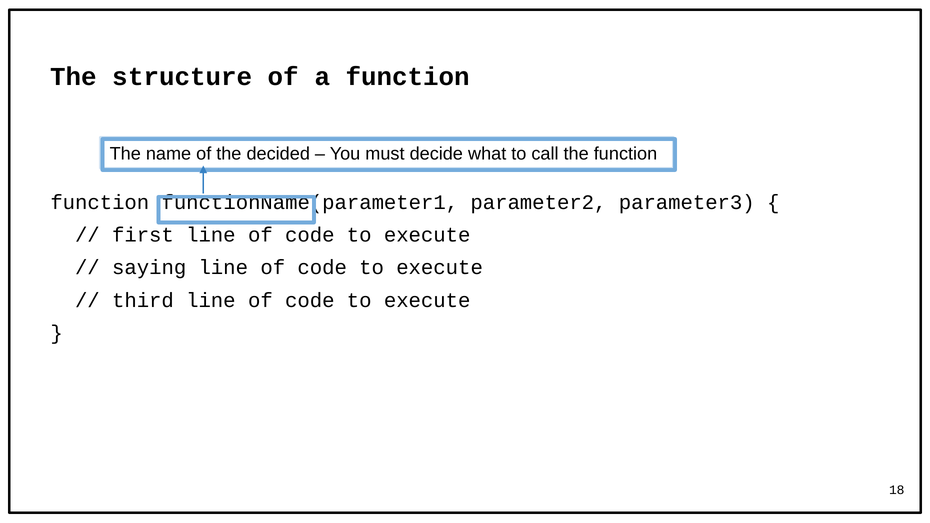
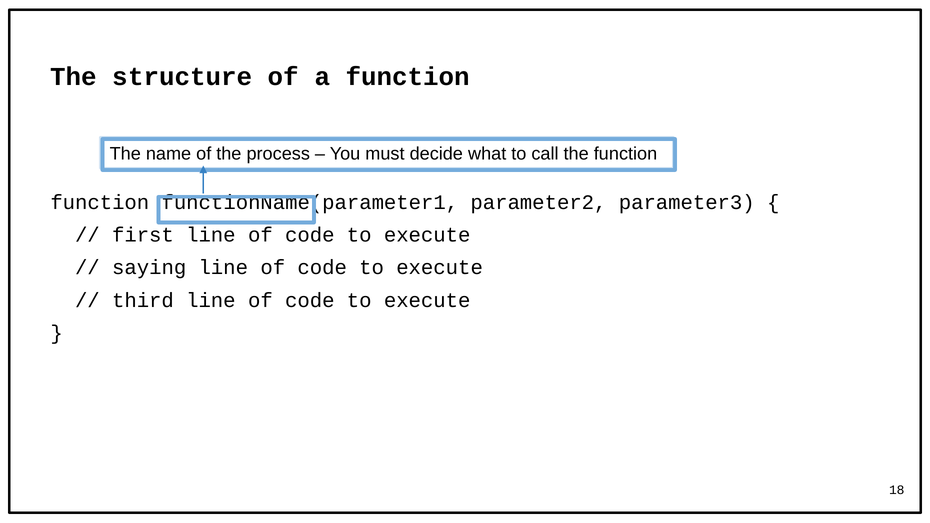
decided: decided -> process (278, 154)
